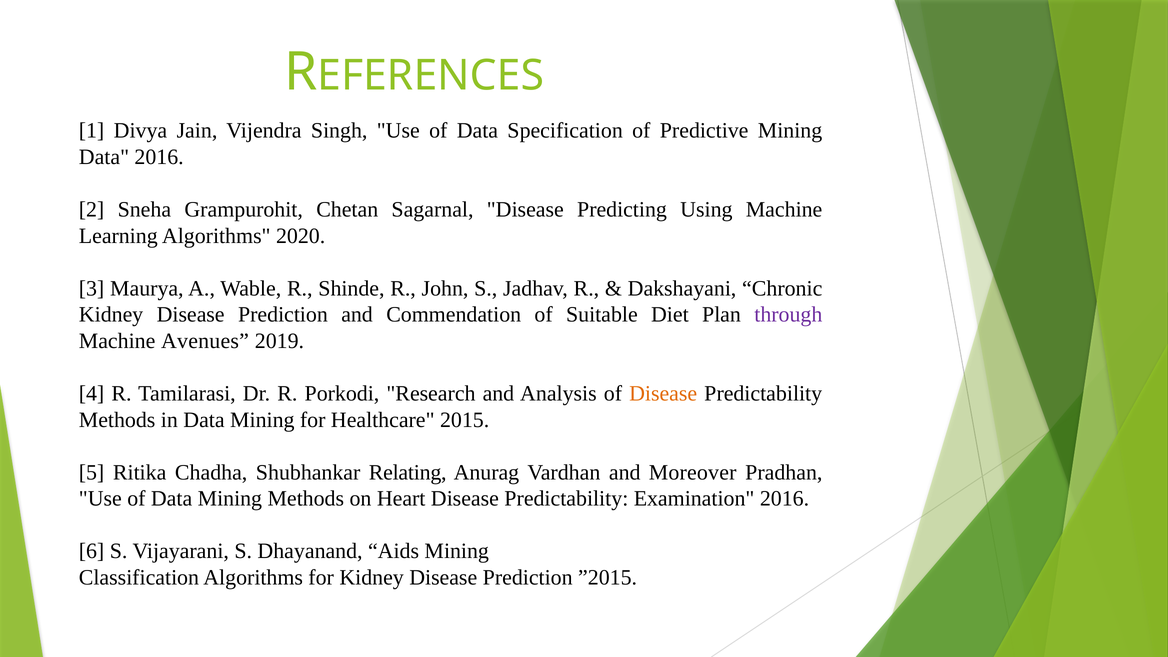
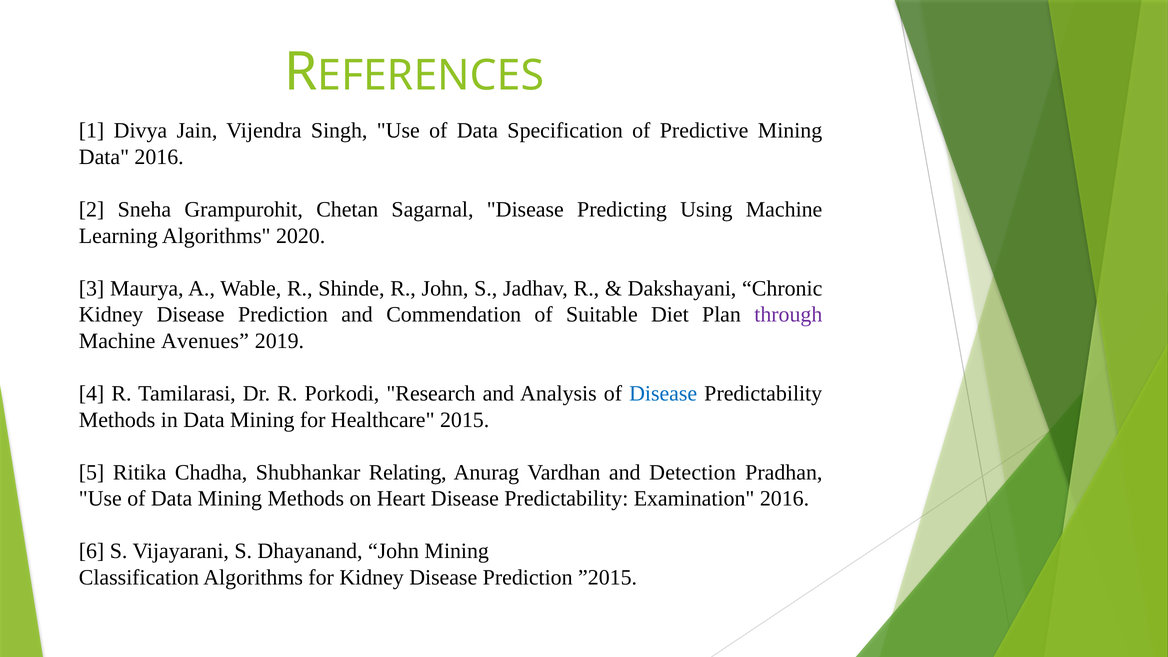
Disease colour: orange -> blue (663, 394)
Moreover: Moreover -> Detection (693, 472)
Dhayanand Aids: Aids -> John (394, 551)
